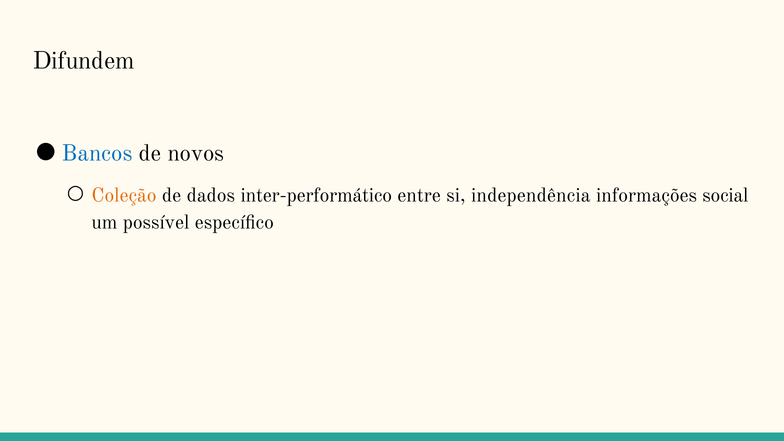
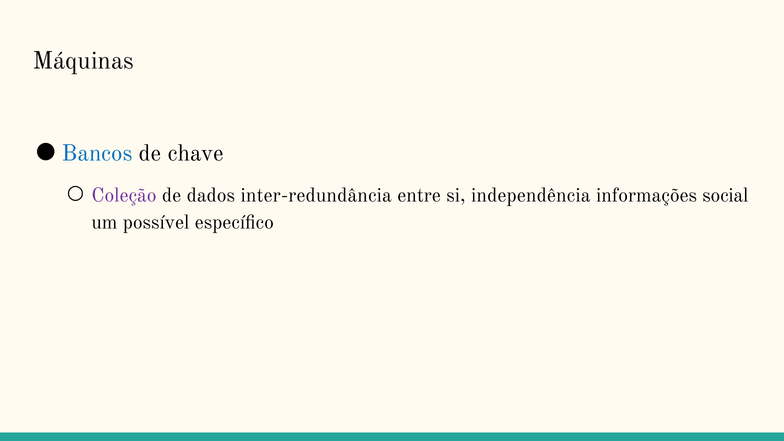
Difundem: Difundem -> Máquinas (83, 60)
novos: novos -> chave (196, 153)
Coleção colour: orange -> purple (124, 195)
inter-performático: inter-performático -> inter-redundância (316, 195)
